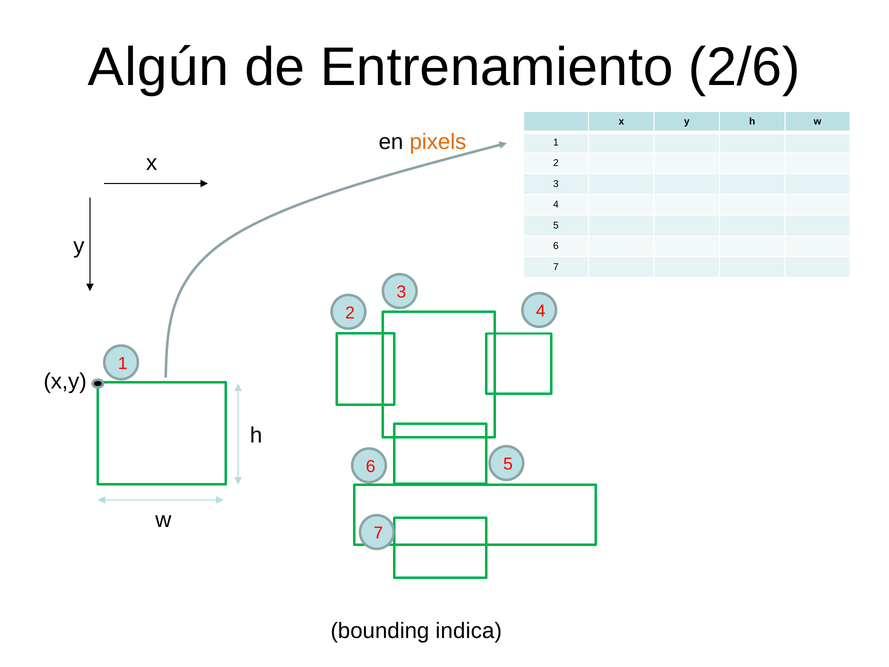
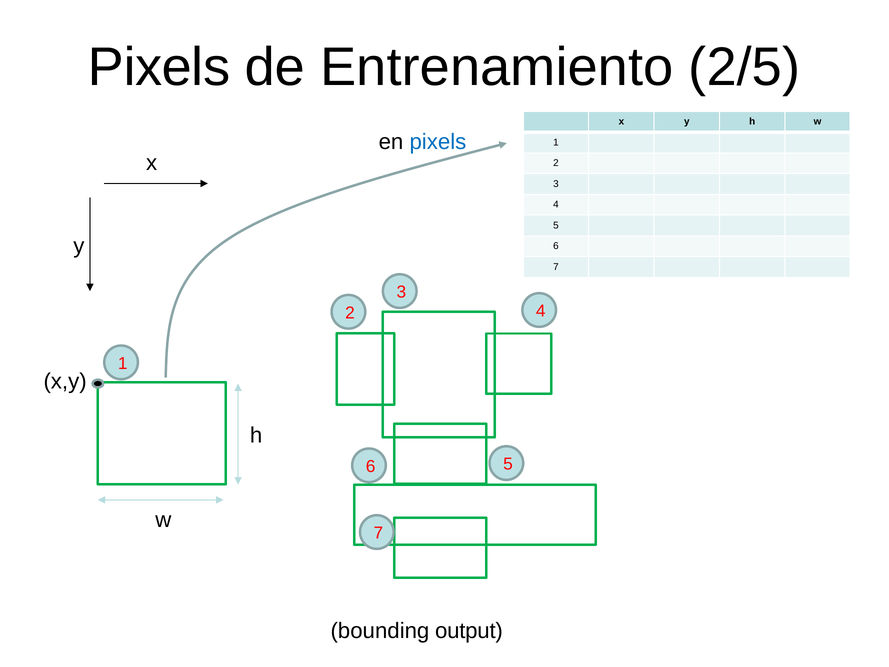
Algún: Algún -> Pixels (159, 67)
2/6: 2/6 -> 2/5 (744, 67)
pixels colour: orange -> blue (438, 142)
indica: indica -> output (469, 631)
